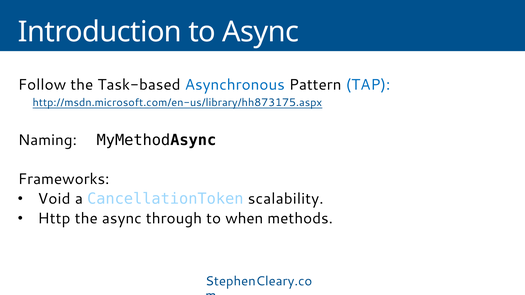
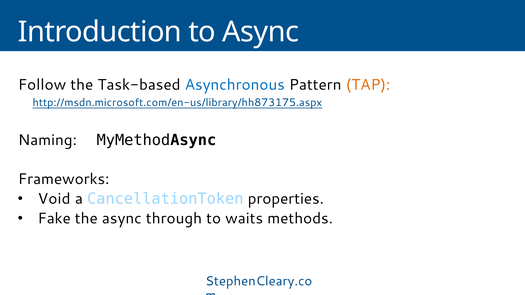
TAP colour: blue -> orange (368, 85)
scalability: scalability -> properties (286, 199)
Http: Http -> Fake (54, 219)
when: when -> waits (244, 219)
